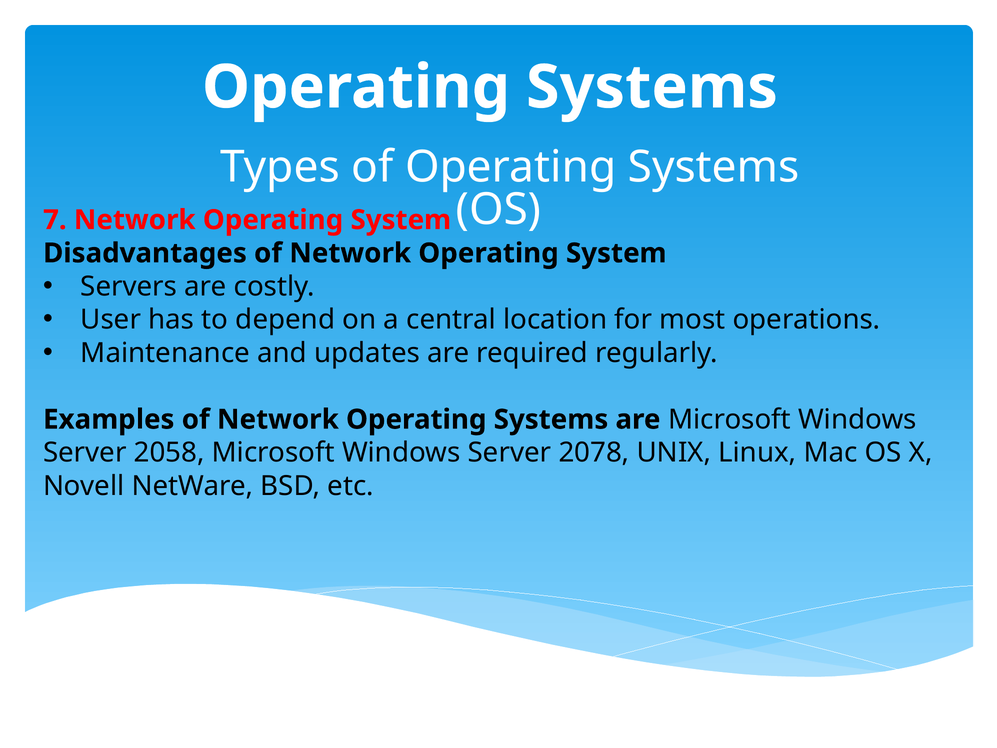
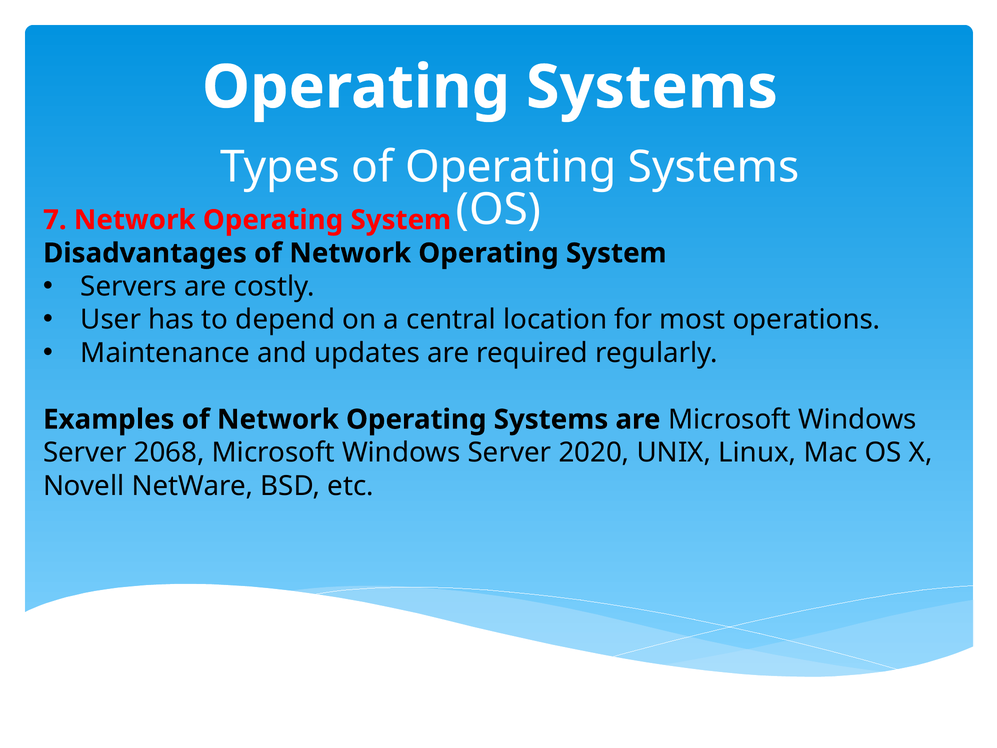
2058: 2058 -> 2068 (169, 453)
2078: 2078 -> 2020 (594, 453)
